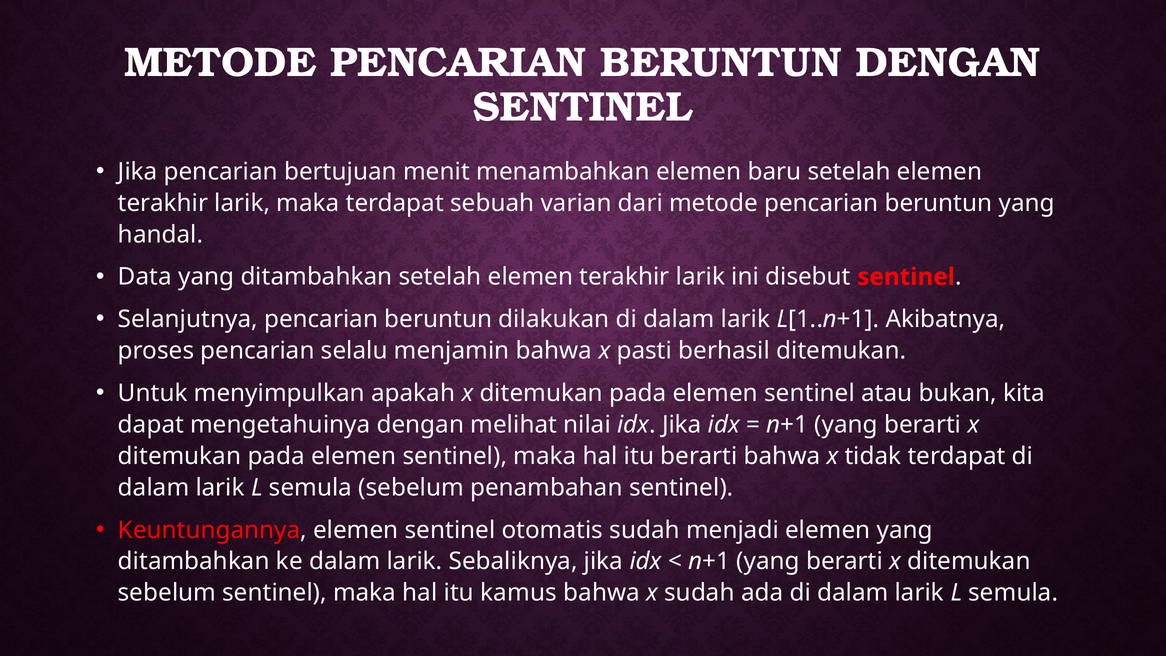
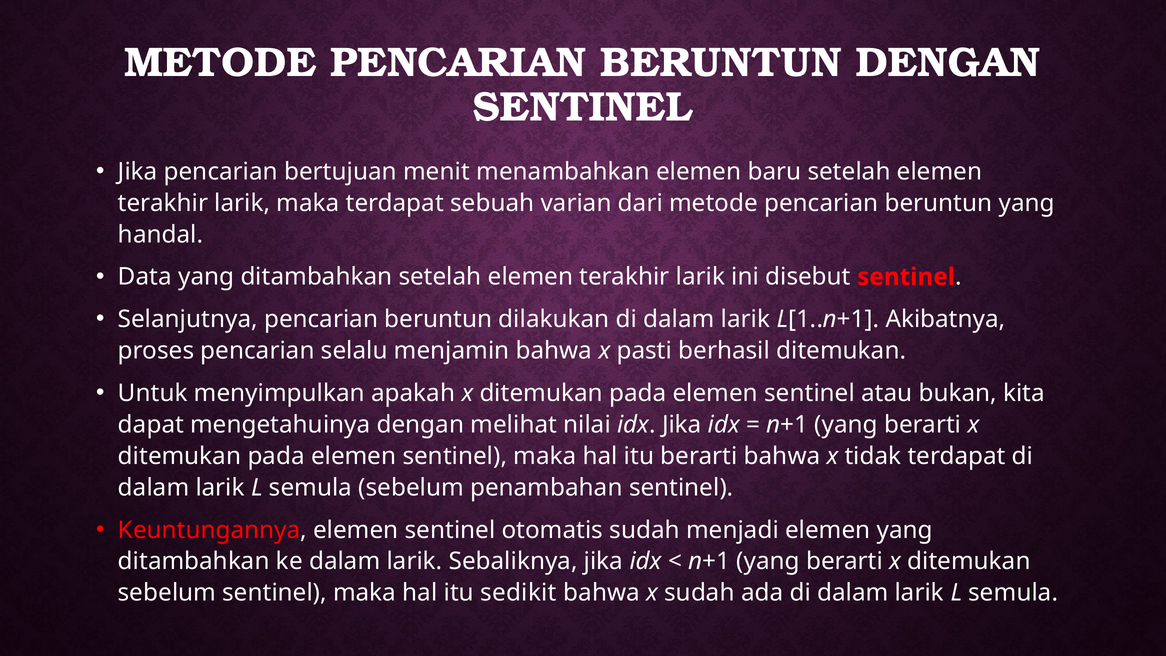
kamus: kamus -> sedikit (518, 593)
